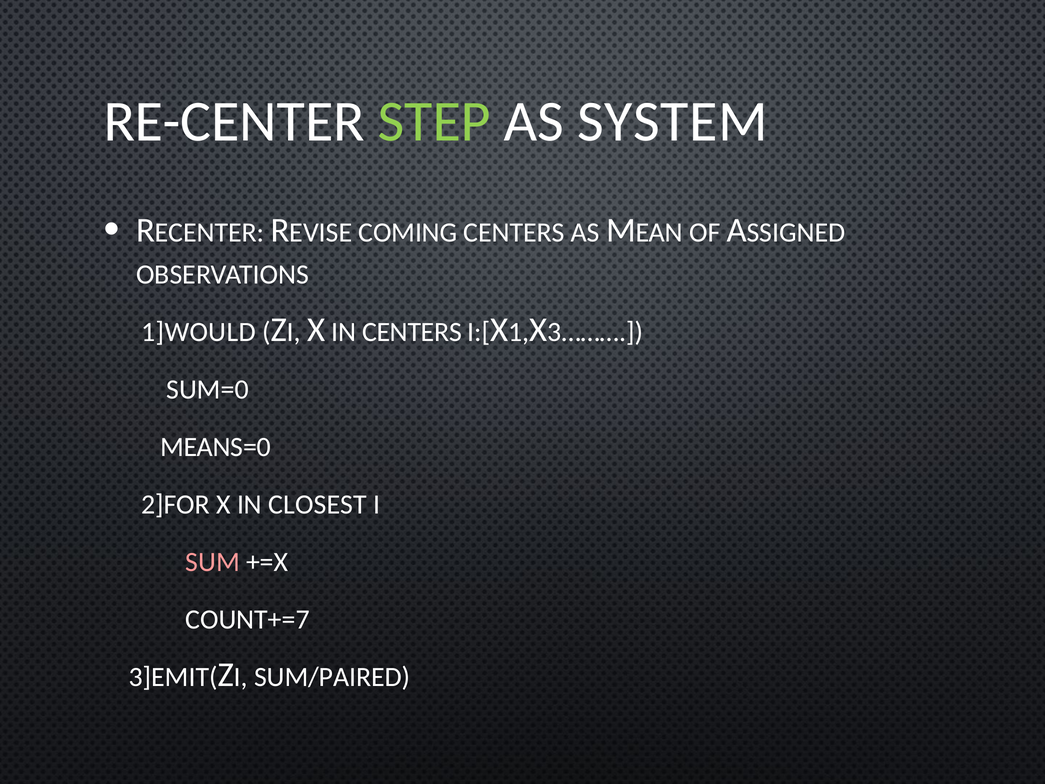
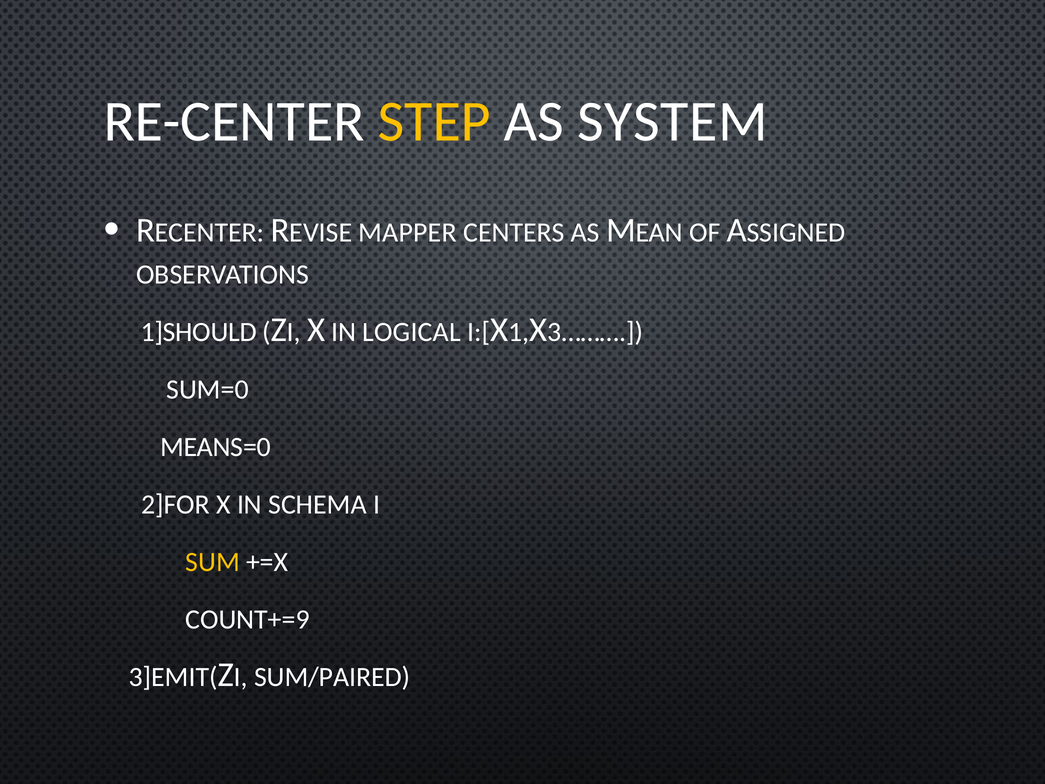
STEP colour: light green -> yellow (434, 121)
COMING: COMING -> MAPPER (408, 233)
1]WOULD: 1]WOULD -> 1]SHOULD (199, 332)
IN CENTERS: CENTERS -> LOGICAL (412, 332)
CLOSEST: CLOSEST -> SCHEMA (318, 504)
SUM colour: pink -> yellow (213, 562)
COUNT+=7: COUNT+=7 -> COUNT+=9 (248, 619)
